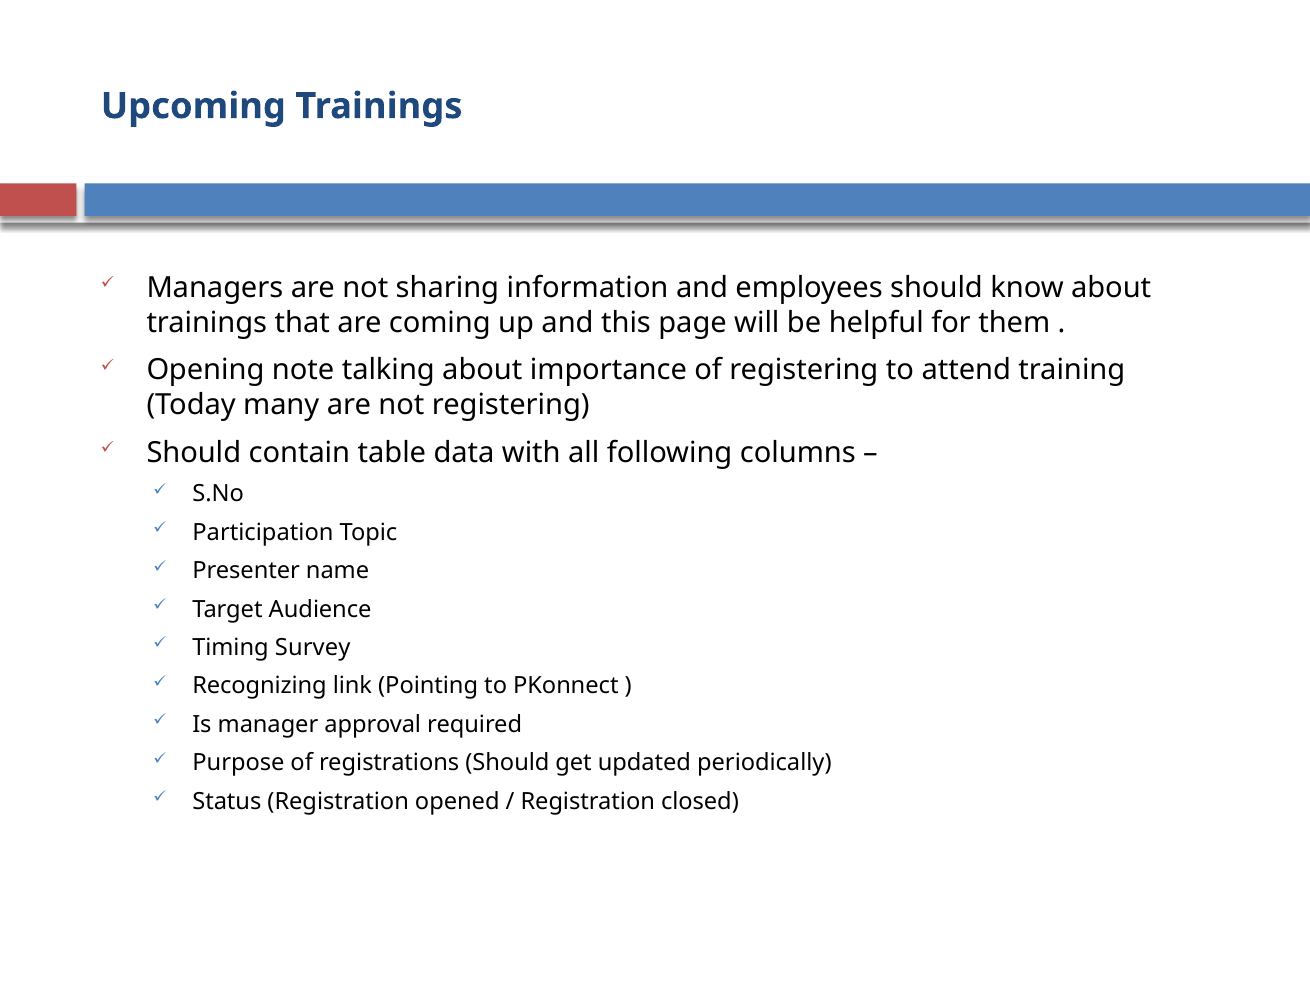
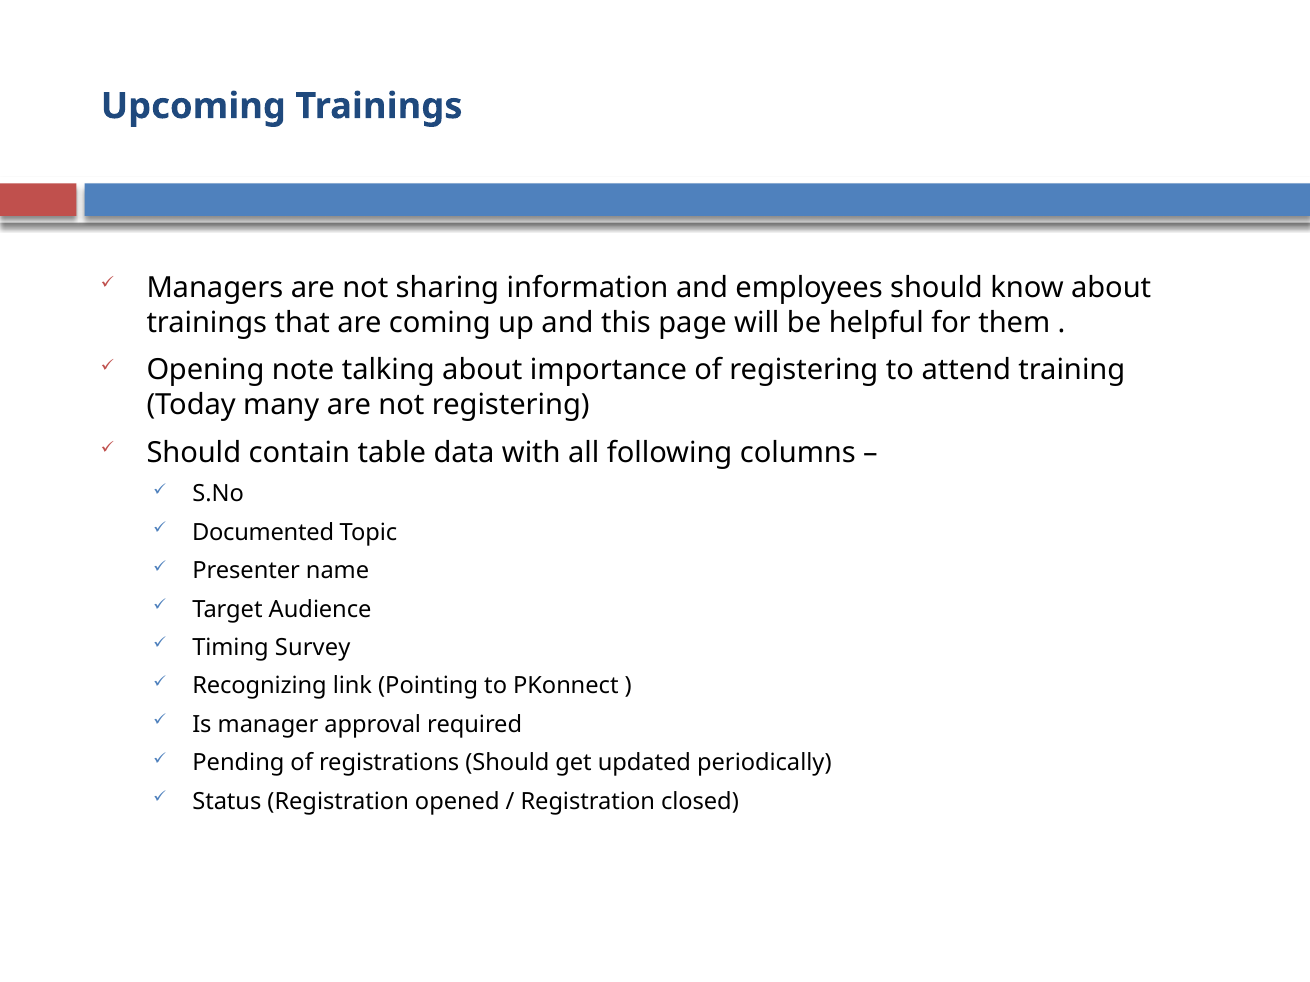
Participation: Participation -> Documented (263, 533)
Purpose: Purpose -> Pending (238, 763)
